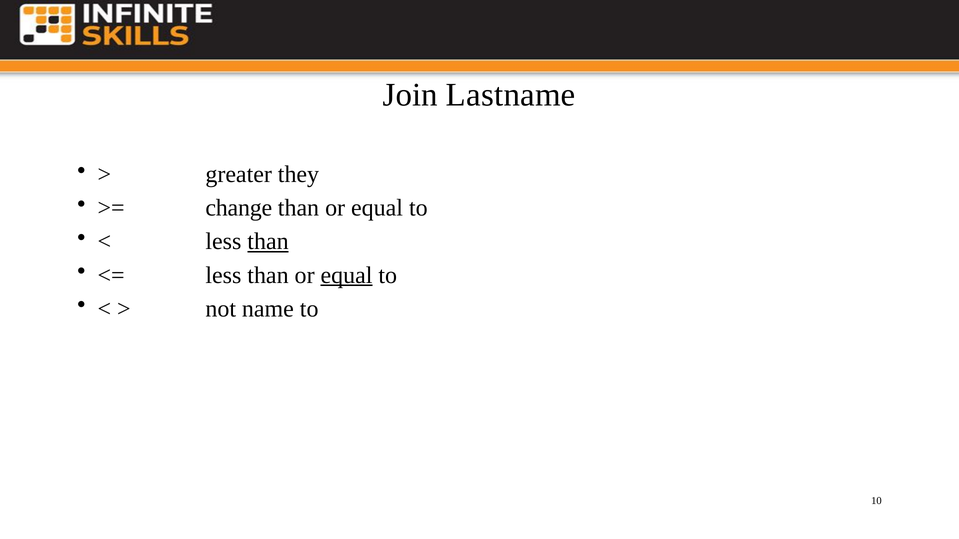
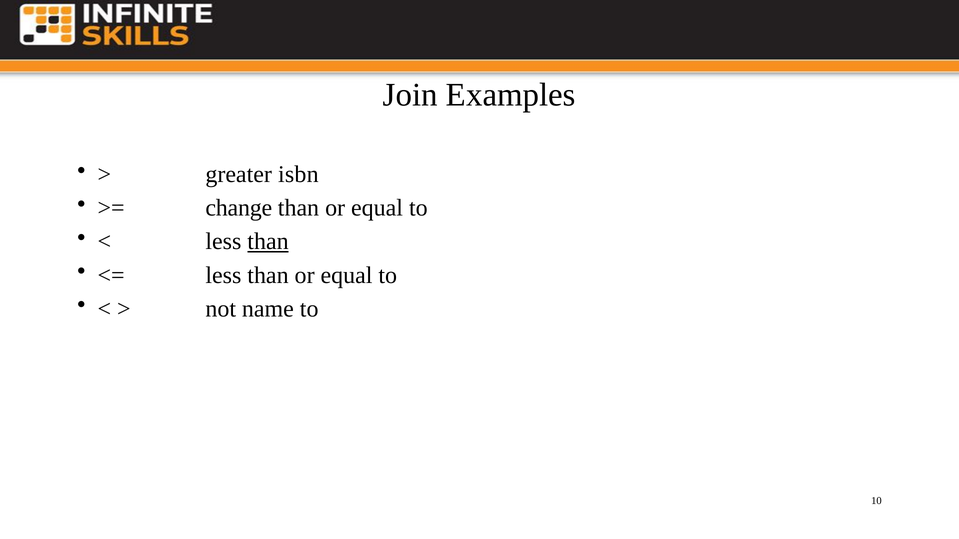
Lastname: Lastname -> Examples (511, 95)
they: they -> isbn (298, 175)
equal underline: present -> none (346, 275)
